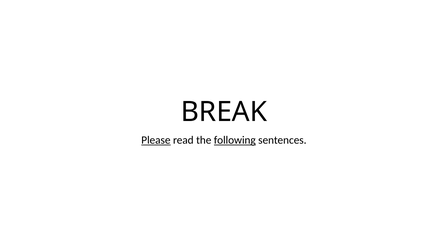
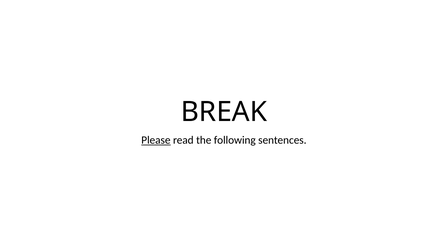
following underline: present -> none (235, 140)
